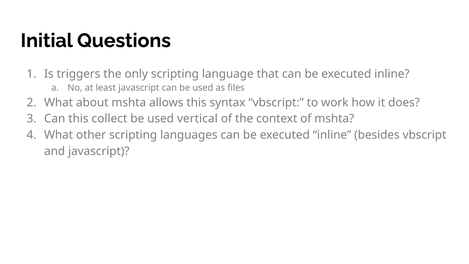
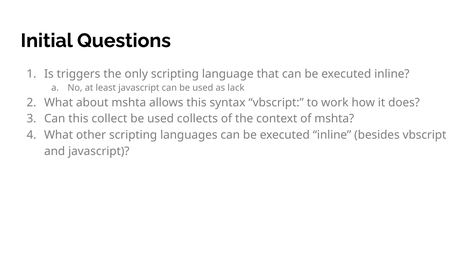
files: files -> lack (236, 88)
vertical: vertical -> collects (197, 119)
